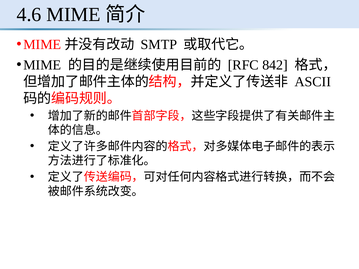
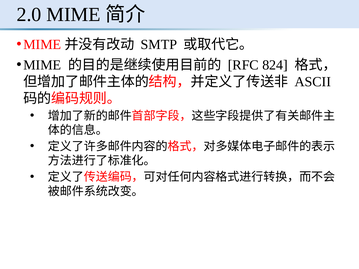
4.6: 4.6 -> 2.0 (29, 14)
842: 842 -> 824 (275, 65)
